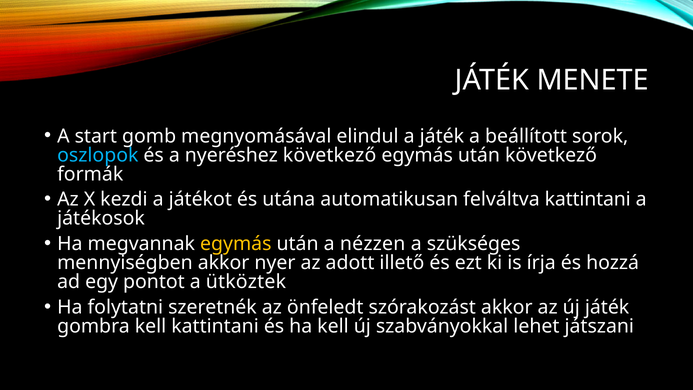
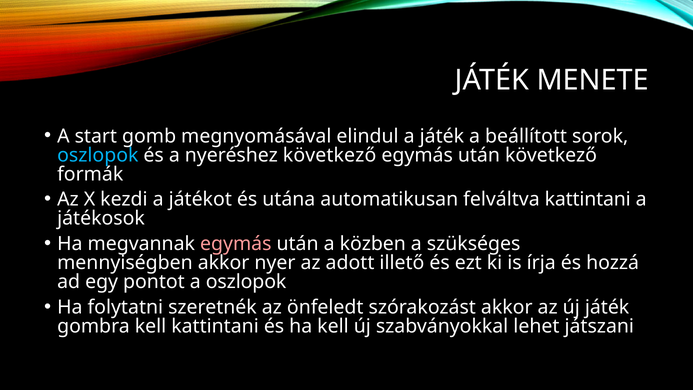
egymás colour: yellow -> pink (236, 244)
nézzen: nézzen -> közben (373, 244)
a ütköztek: ütköztek -> oszlopok (246, 282)
